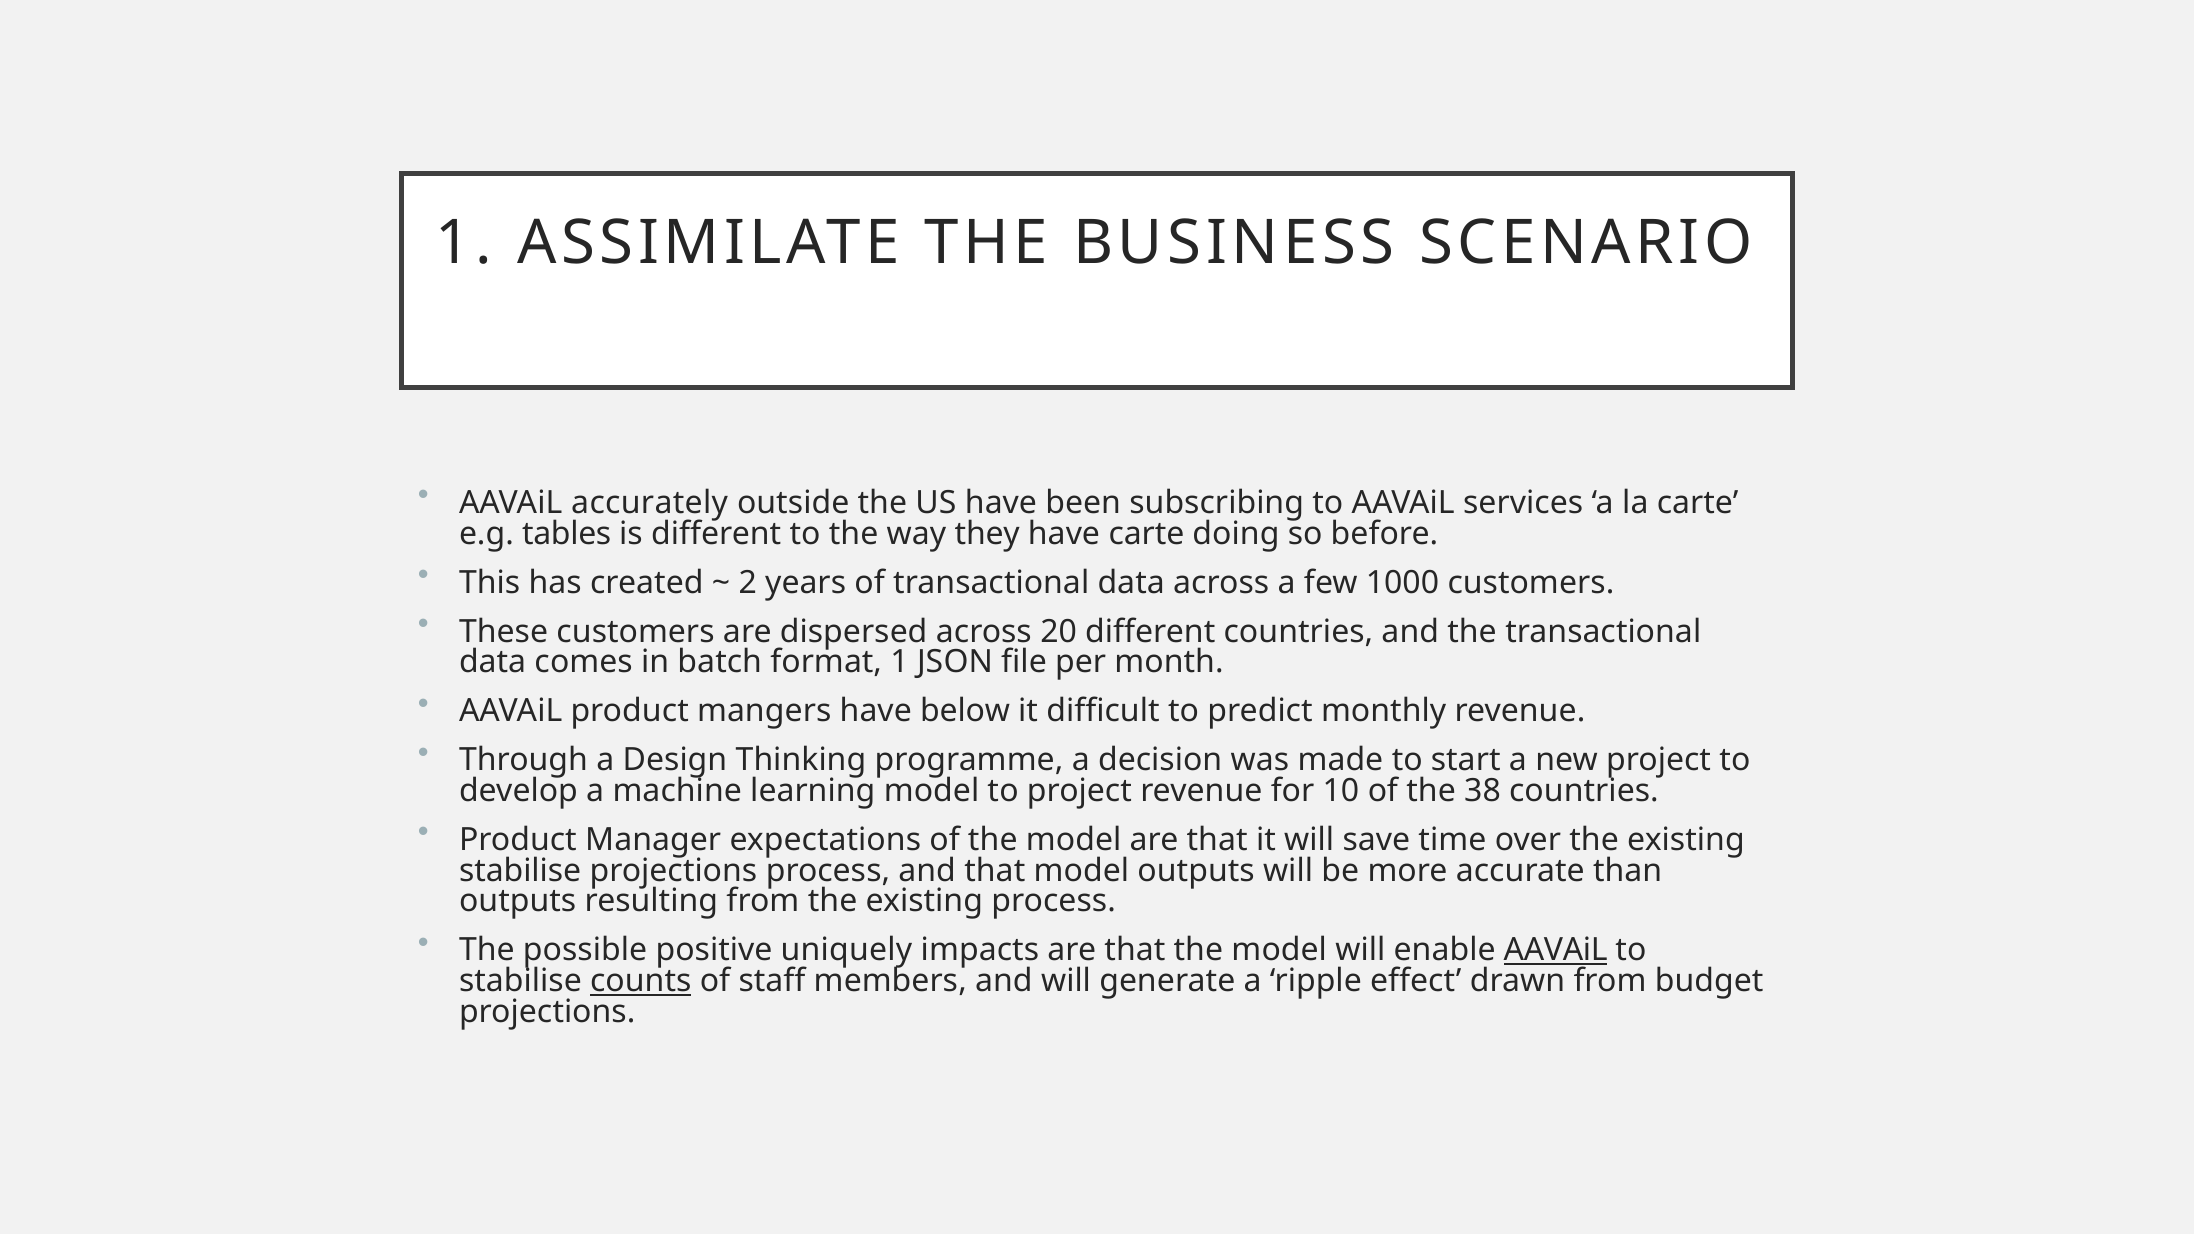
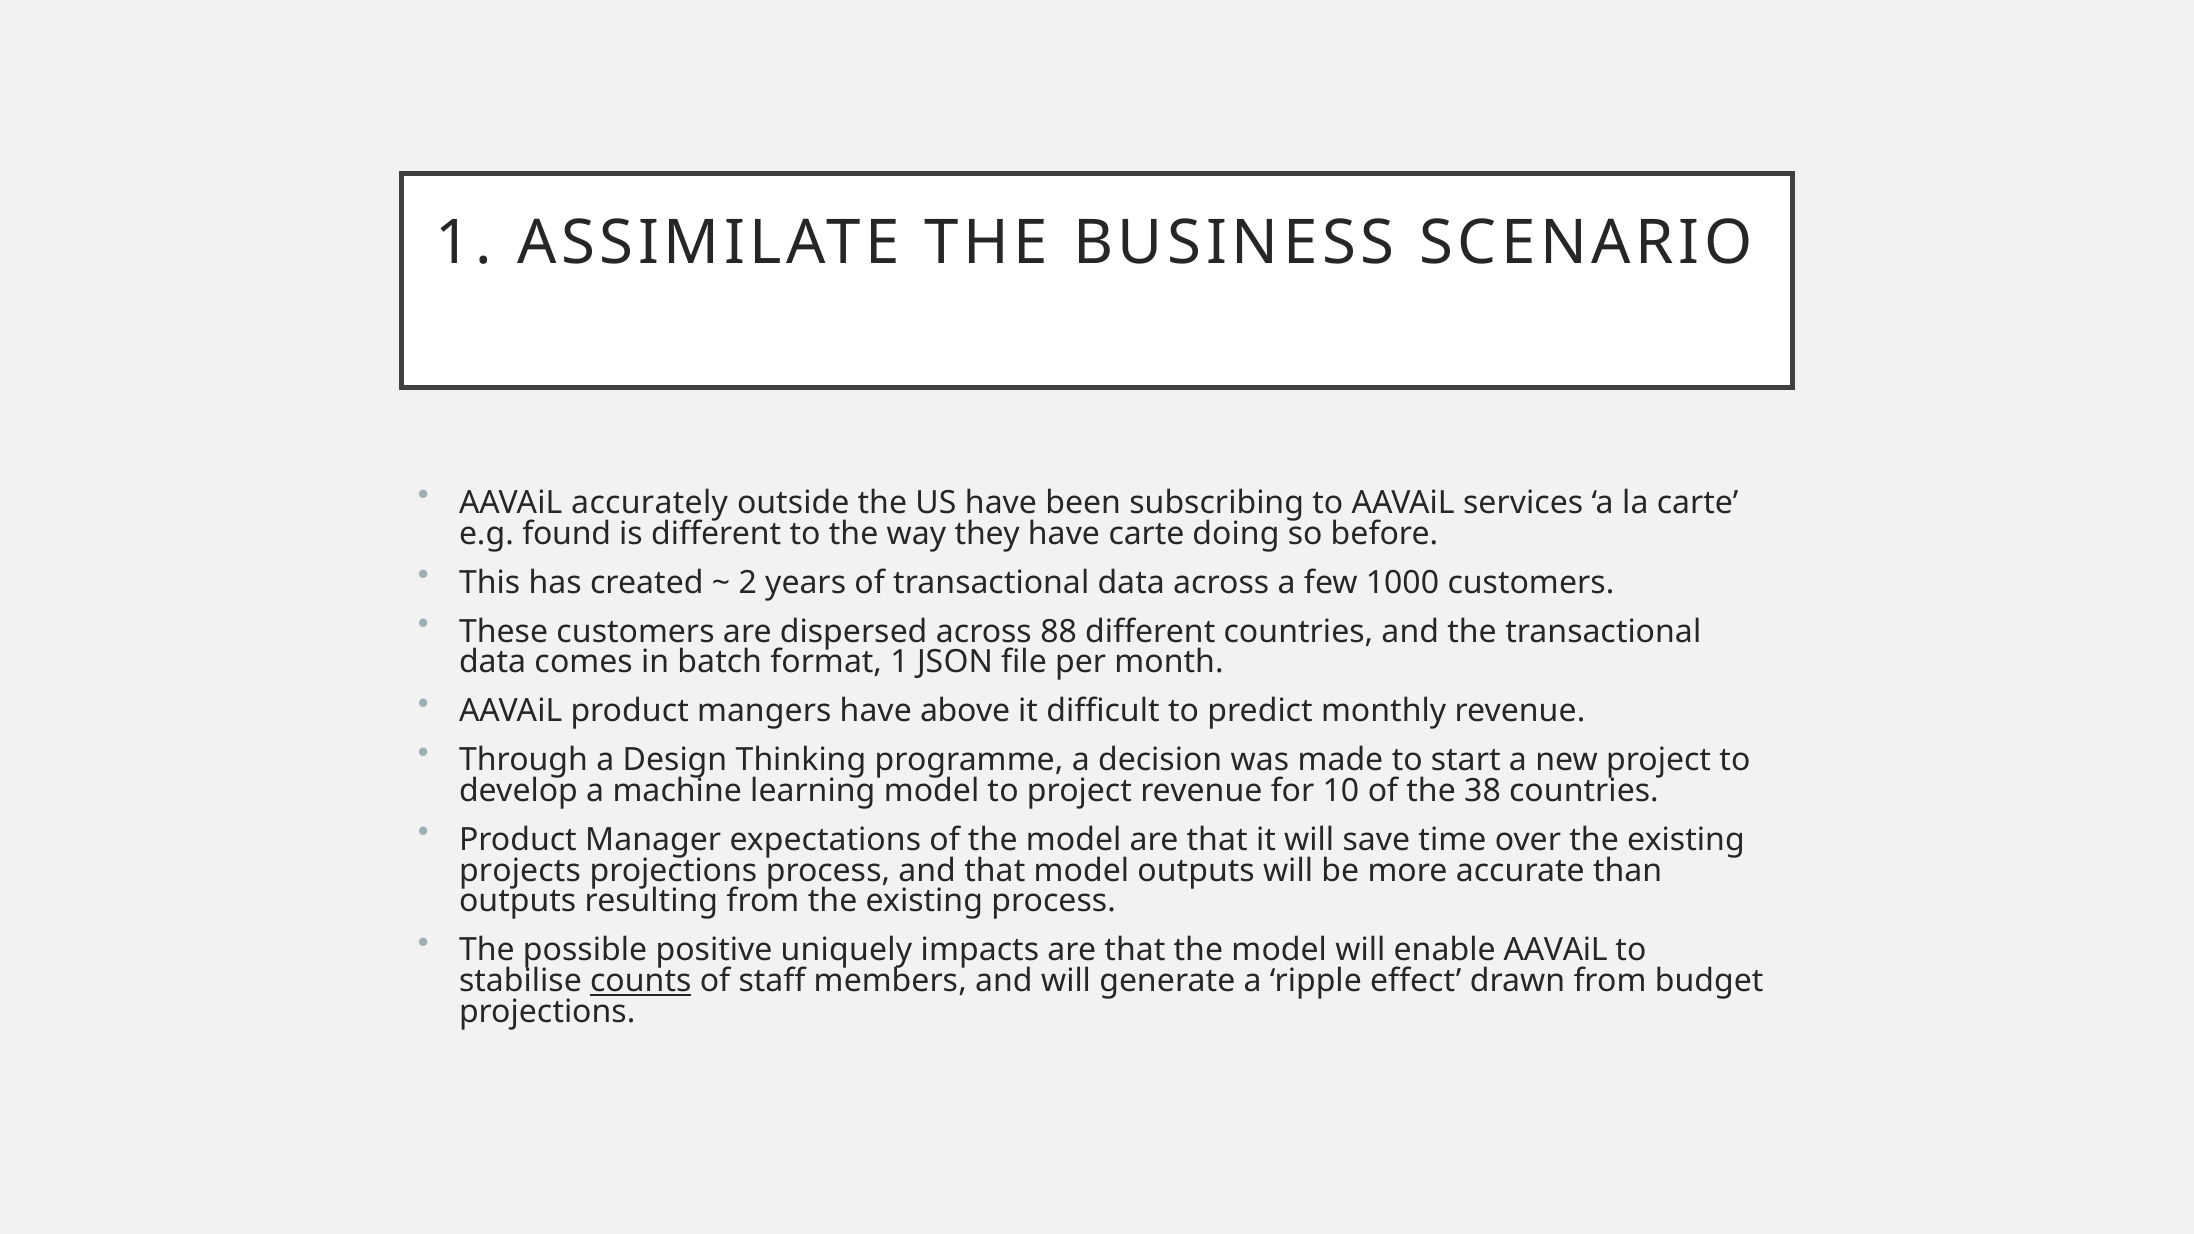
tables: tables -> found (567, 534)
20: 20 -> 88 (1059, 632)
below: below -> above (965, 711)
stabilise: stabilise -> projects (520, 871)
AAVAiL underline: present -> none (1556, 950)
